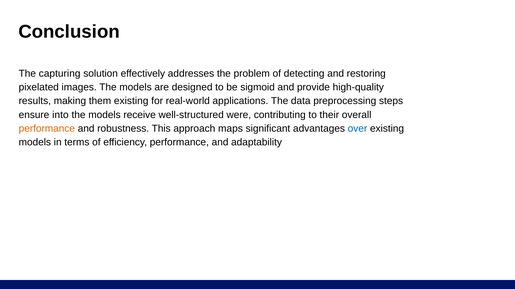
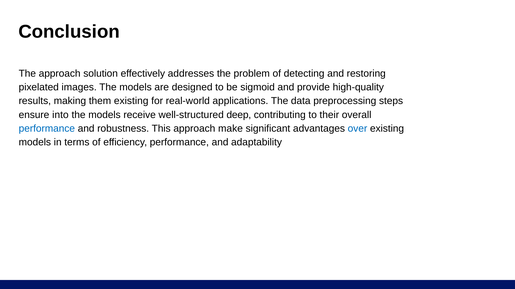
The capturing: capturing -> approach (60, 74)
were: were -> deep (239, 115)
performance colour: orange -> blue (47, 129)
maps: maps -> make (230, 129)
